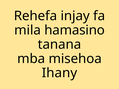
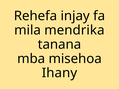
hamasino: hamasino -> mendrika (74, 30)
